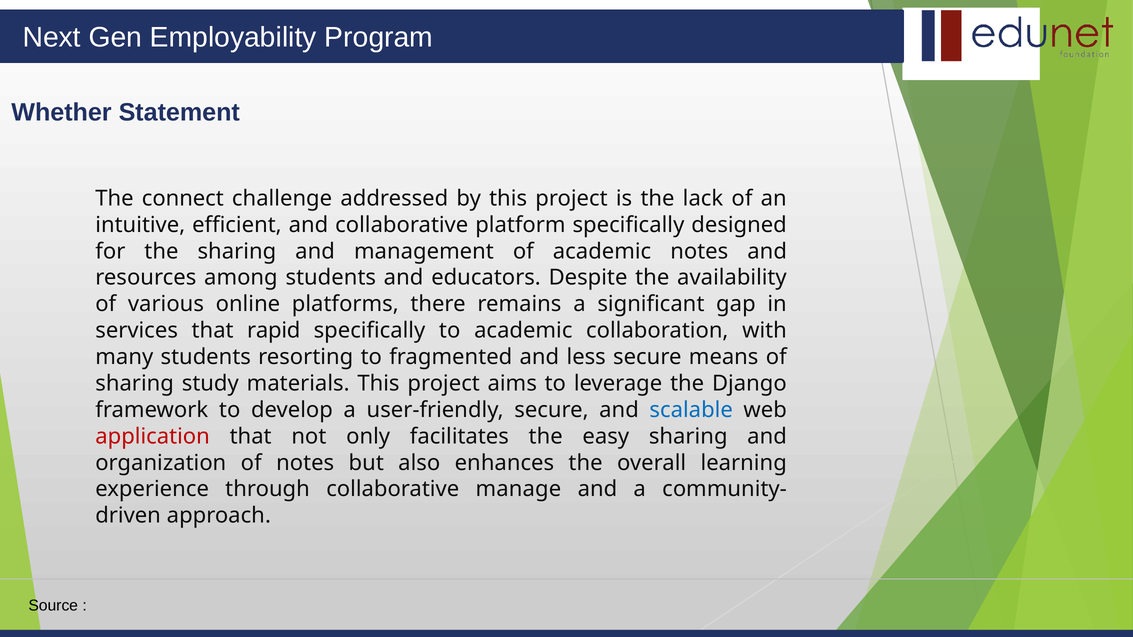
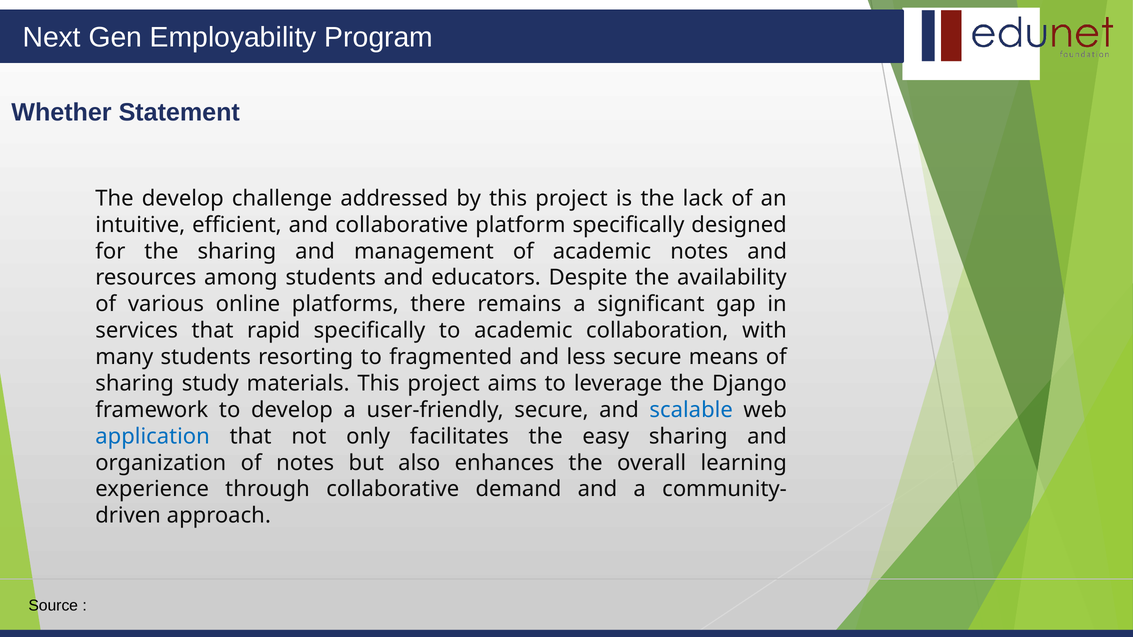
The connect: connect -> develop (183, 198)
application colour: red -> blue (153, 437)
manage: manage -> demand (518, 489)
